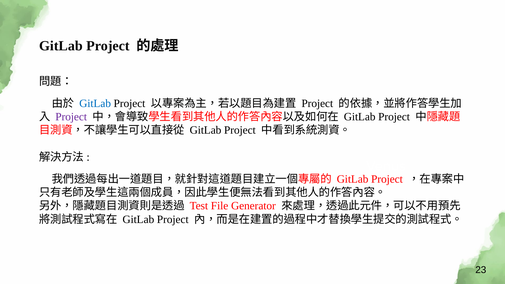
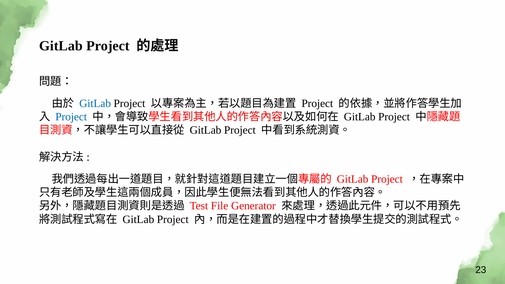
Project colour: purple -> blue (71, 117)
